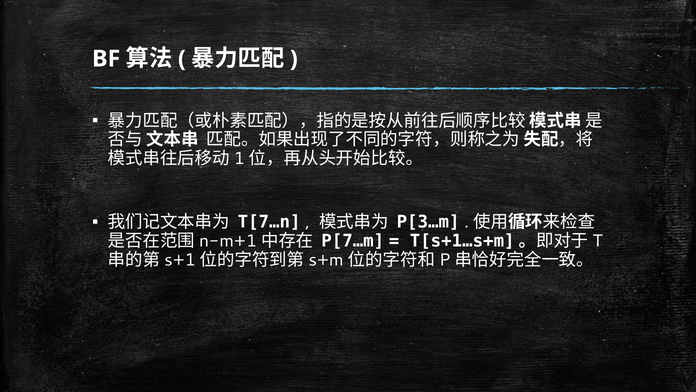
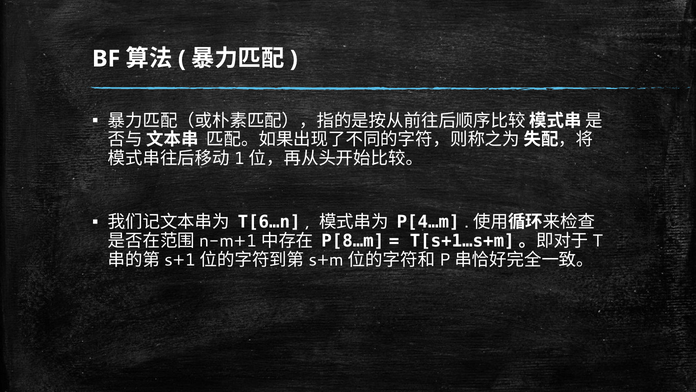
T[7…n: T[7…n -> T[6…n (269, 222)
P[3…m: P[3…m -> P[4…m (428, 222)
P[7…m: P[7…m -> P[8…m (353, 241)
